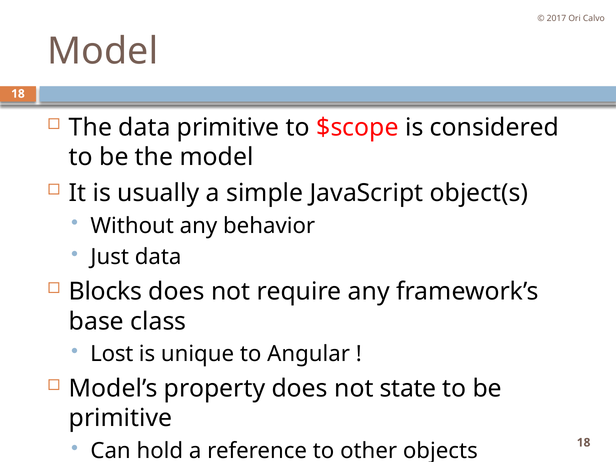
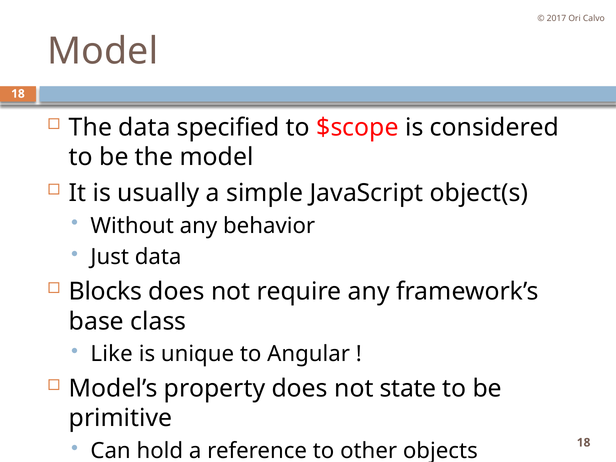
data primitive: primitive -> specified (228, 127)
Lost: Lost -> Like (112, 354)
